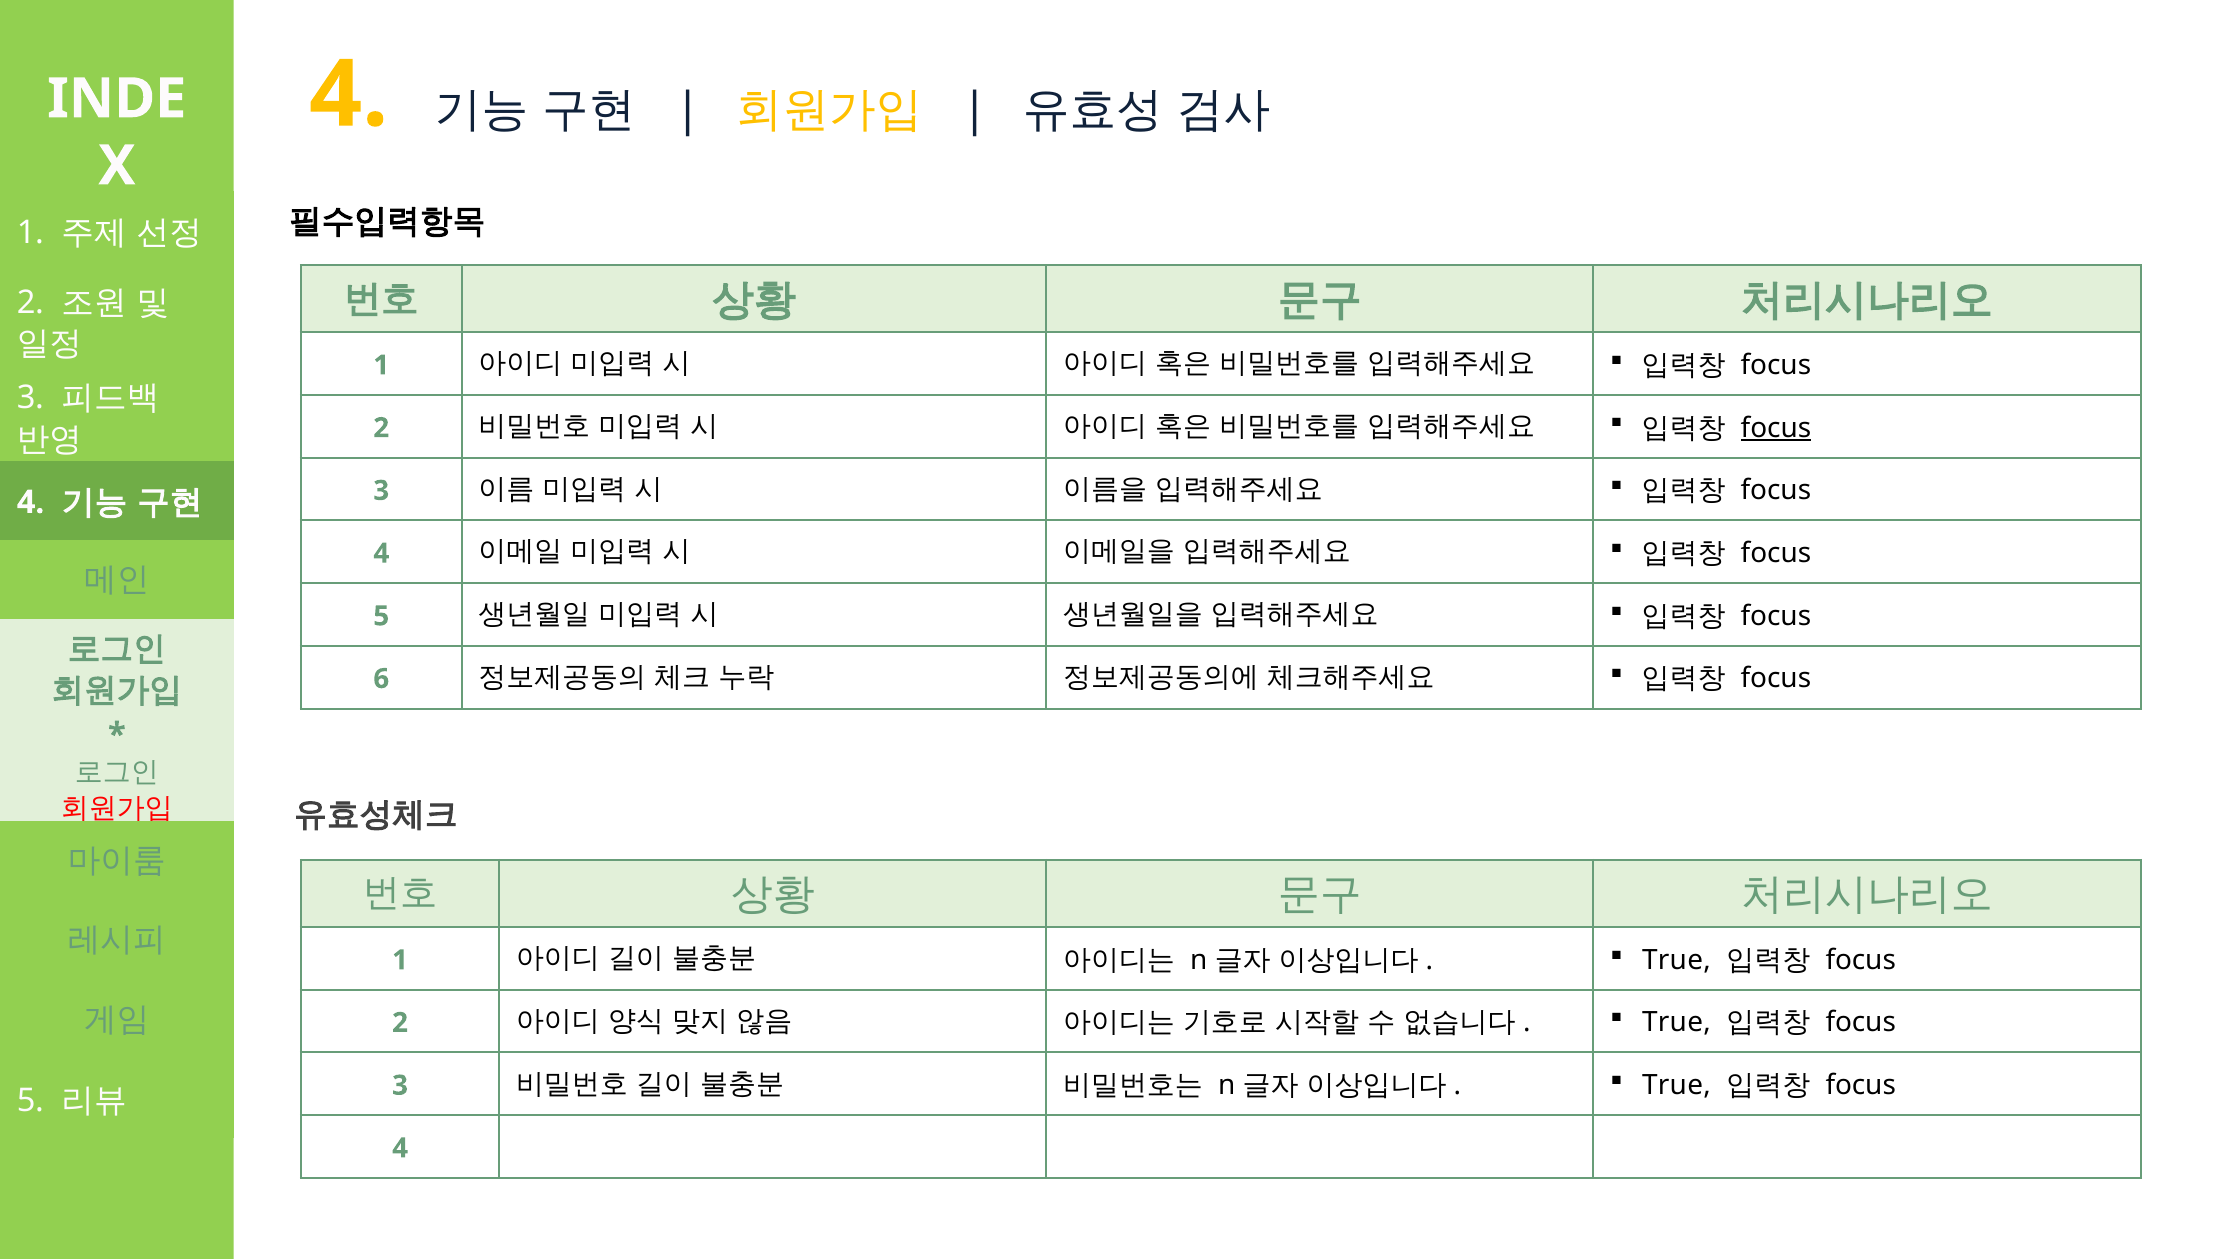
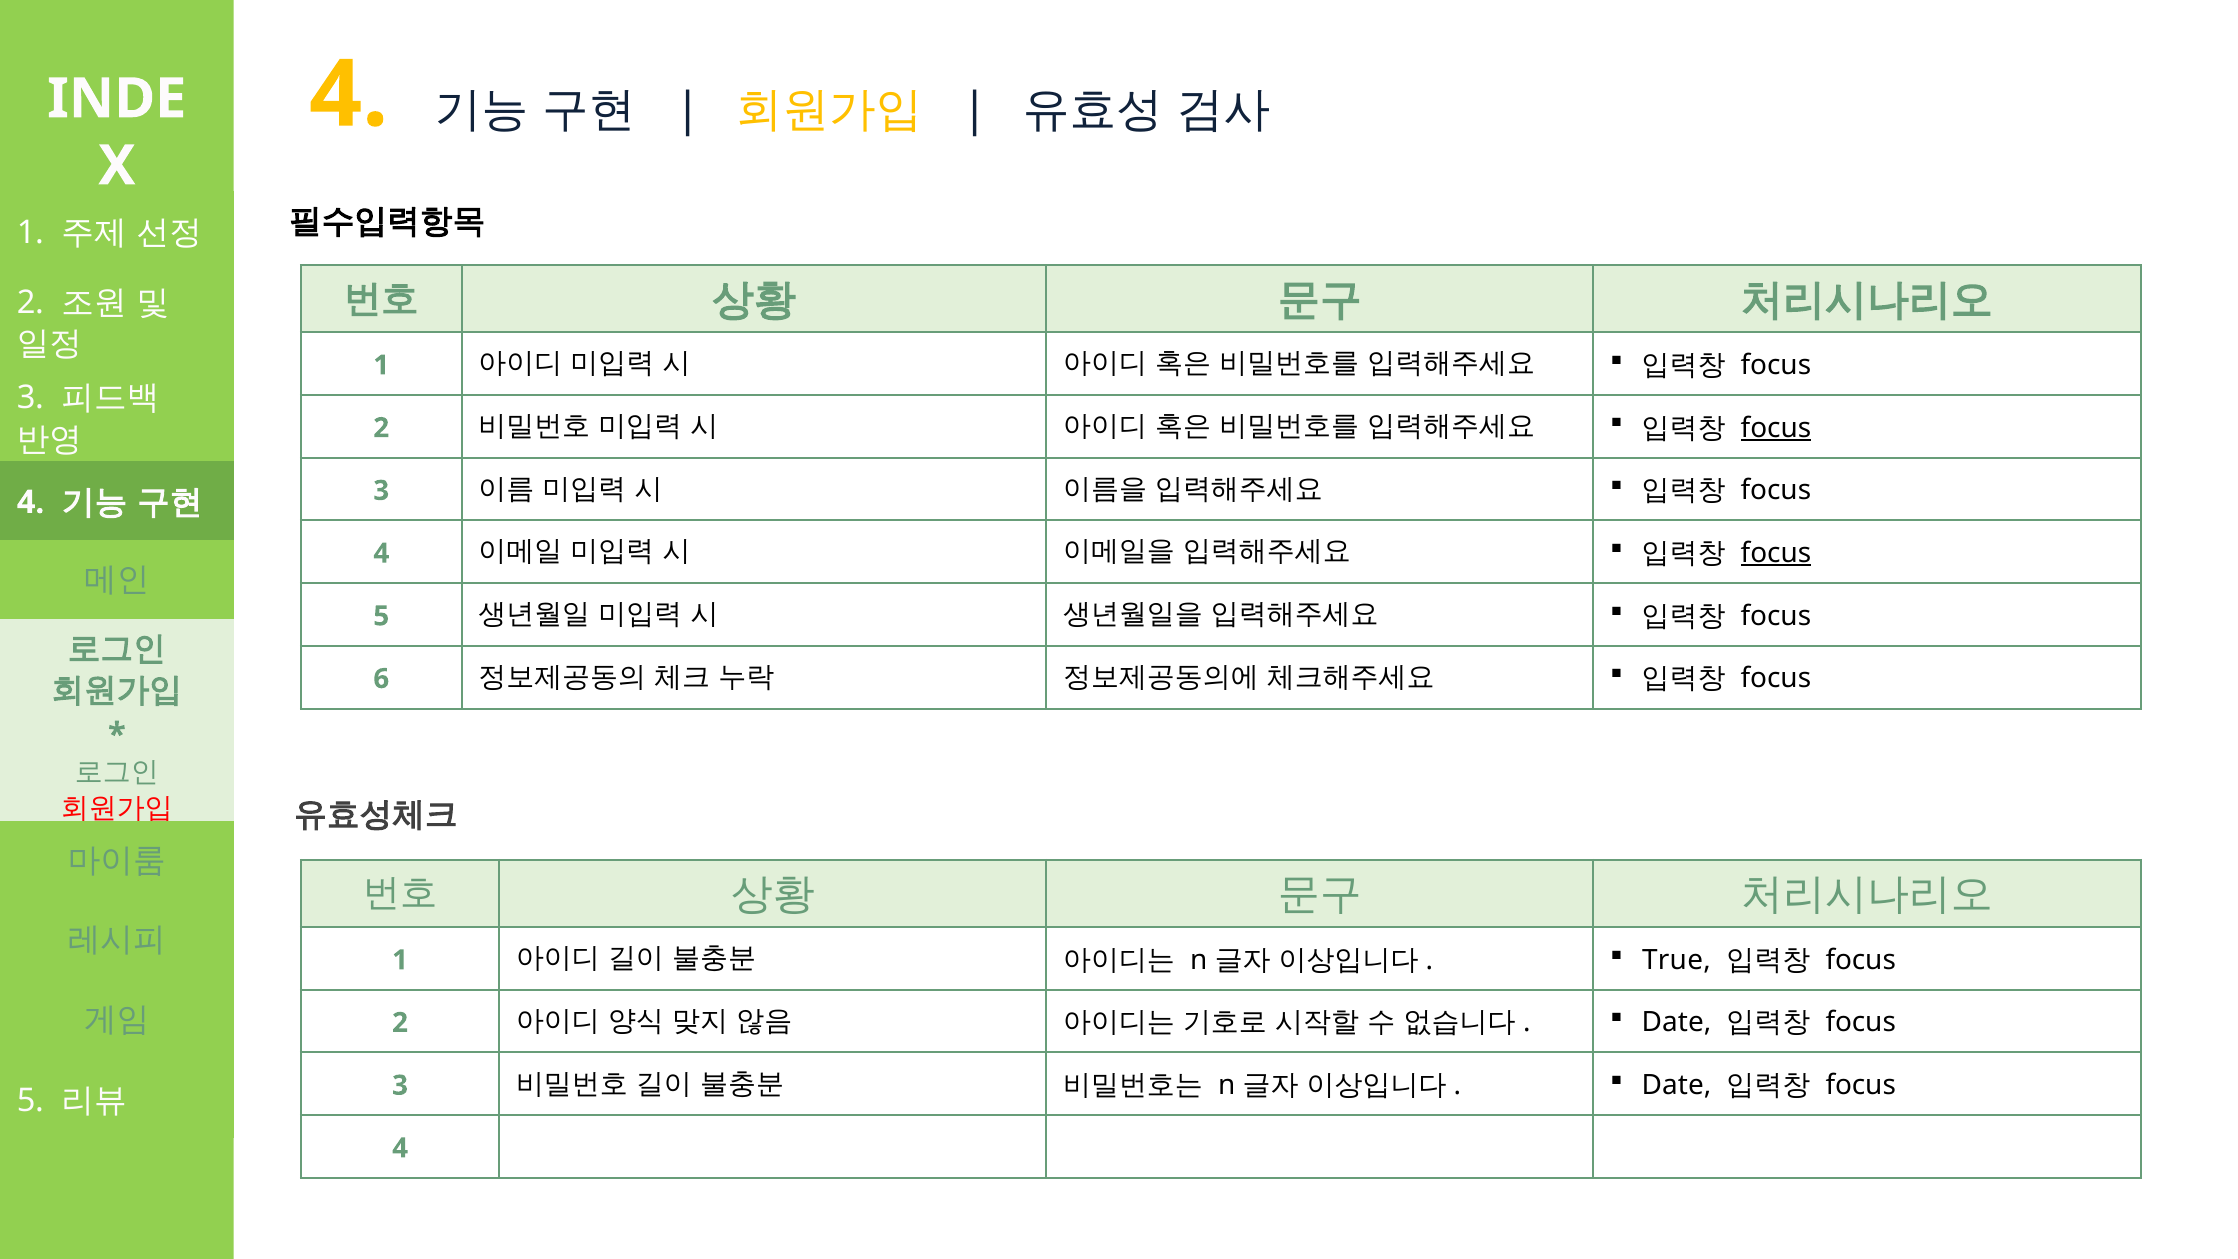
focus underline: none -> present (1776, 553)
True: True -> Date (1677, 1023)
True: True -> Date (1677, 1085)
